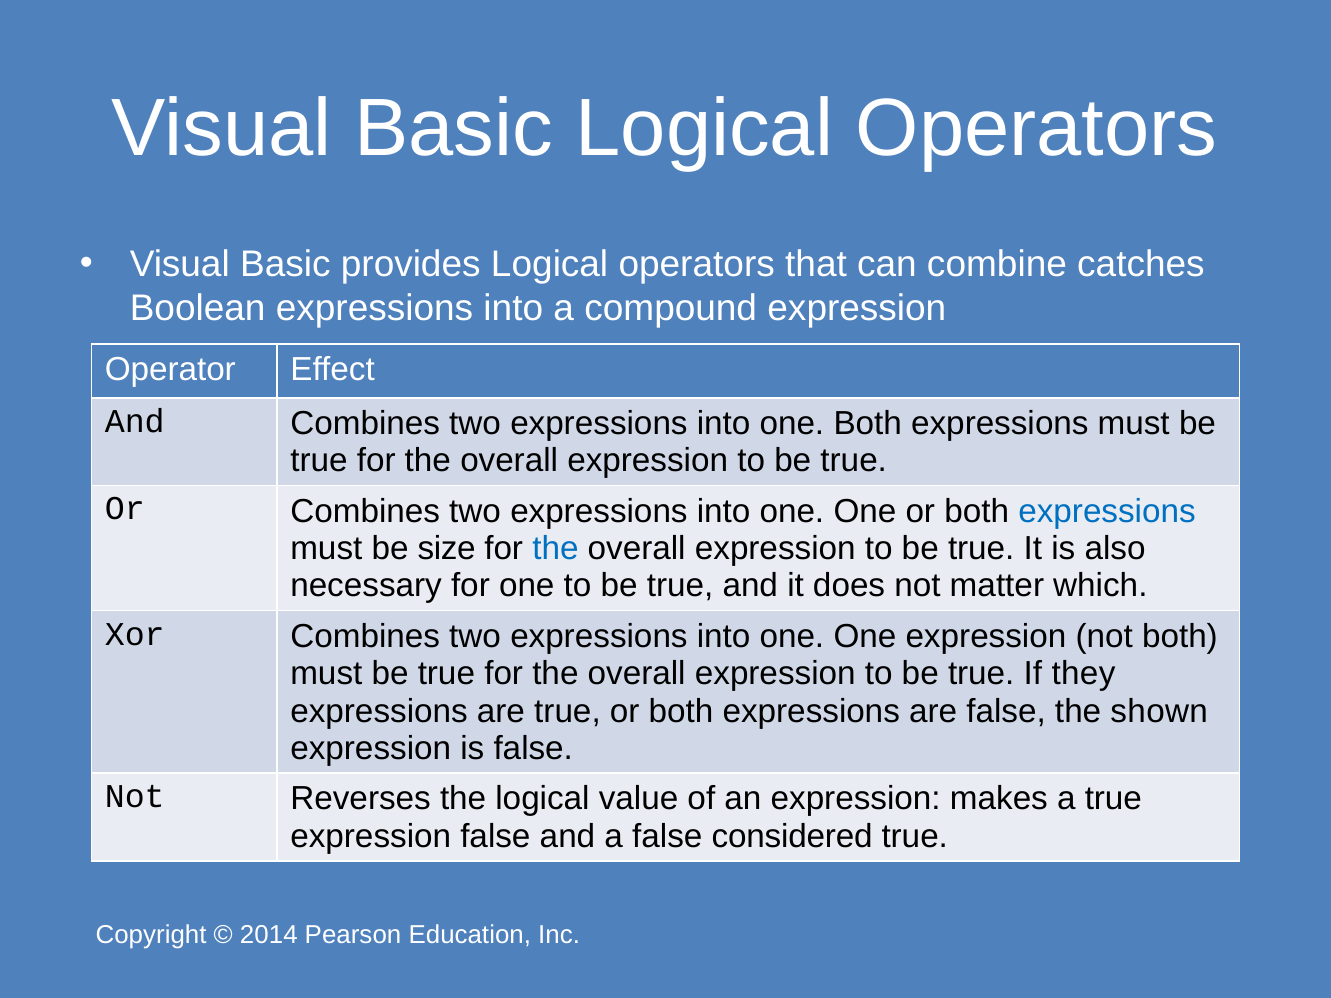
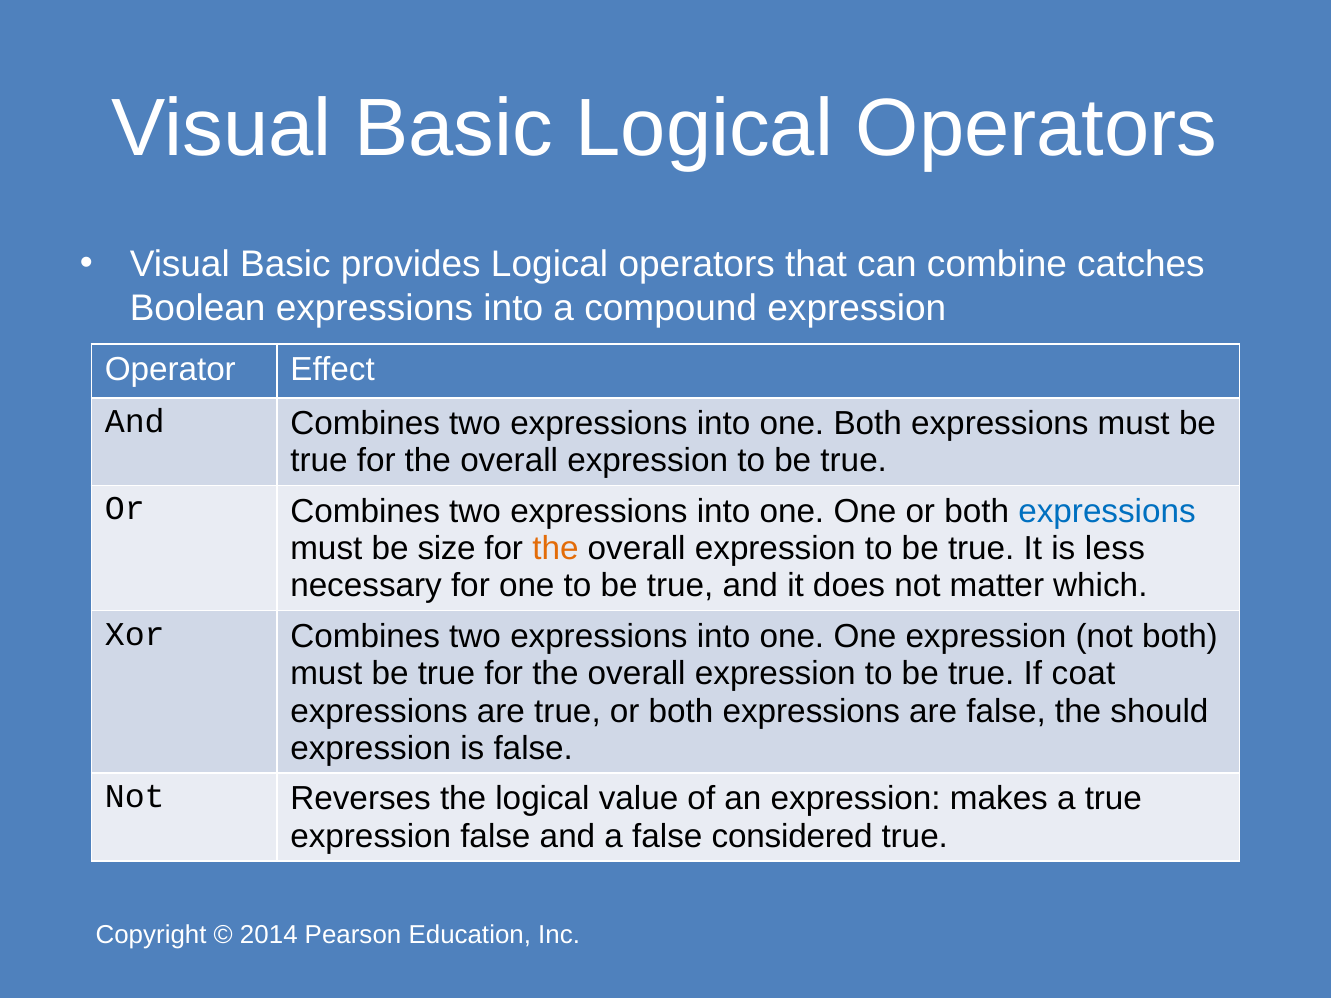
the colour: blue -> orange (555, 549)
also: also -> less (1115, 549)
they: they -> coat (1084, 674)
shown: shown -> should (1159, 711)
